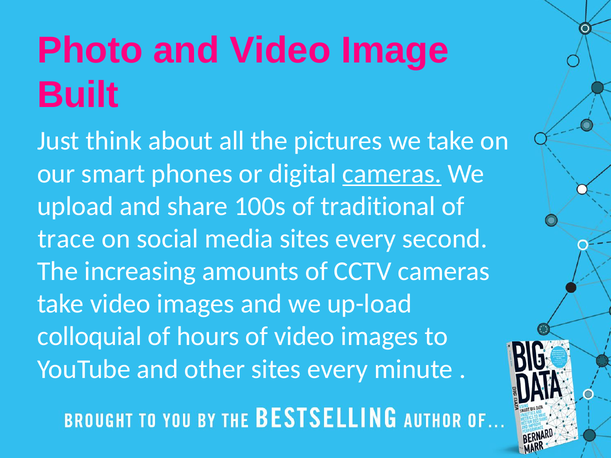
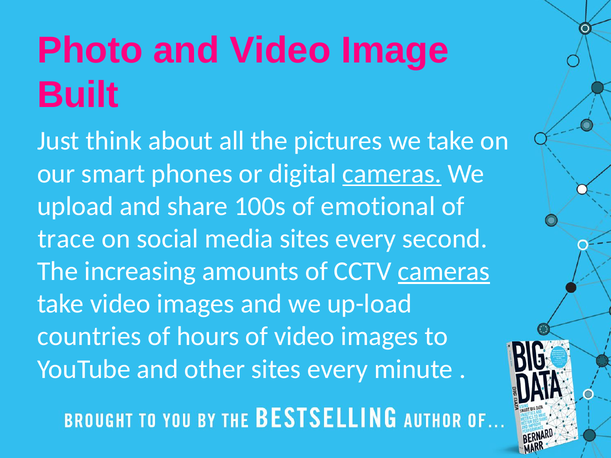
traditional: traditional -> emotional (378, 206)
cameras underline: none -> present (444, 271)
colloquial: colloquial -> countries (89, 337)
